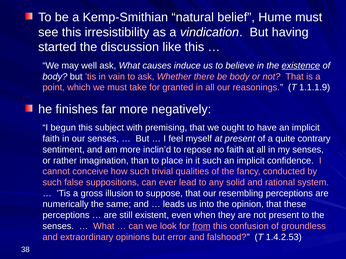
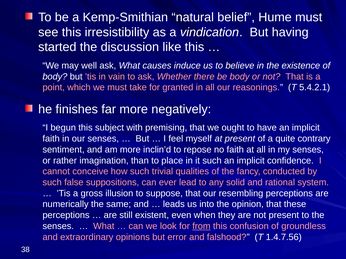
existence underline: present -> none (301, 66)
1.1.1.9: 1.1.1.9 -> 5.4.2.1 (315, 88)
1.4.2.53: 1.4.2.53 -> 1.4.7.56 (284, 237)
